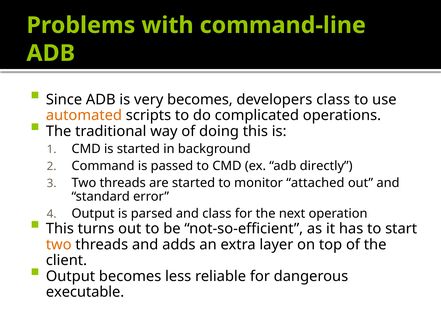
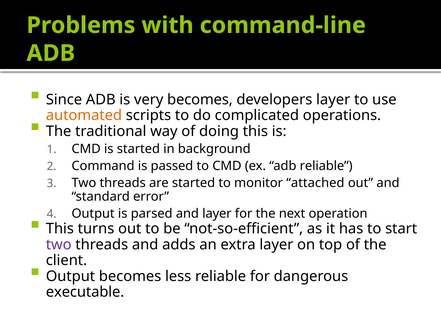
developers class: class -> layer (333, 100)
adb directly: directly -> reliable (326, 166)
and class: class -> layer (217, 214)
two colour: orange -> purple (59, 245)
